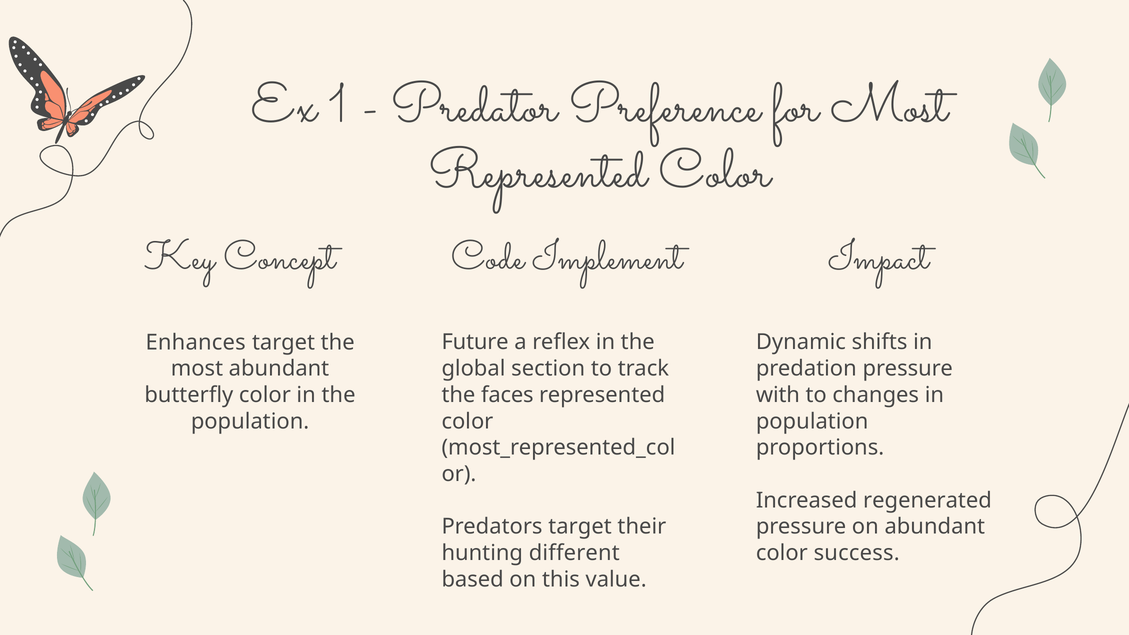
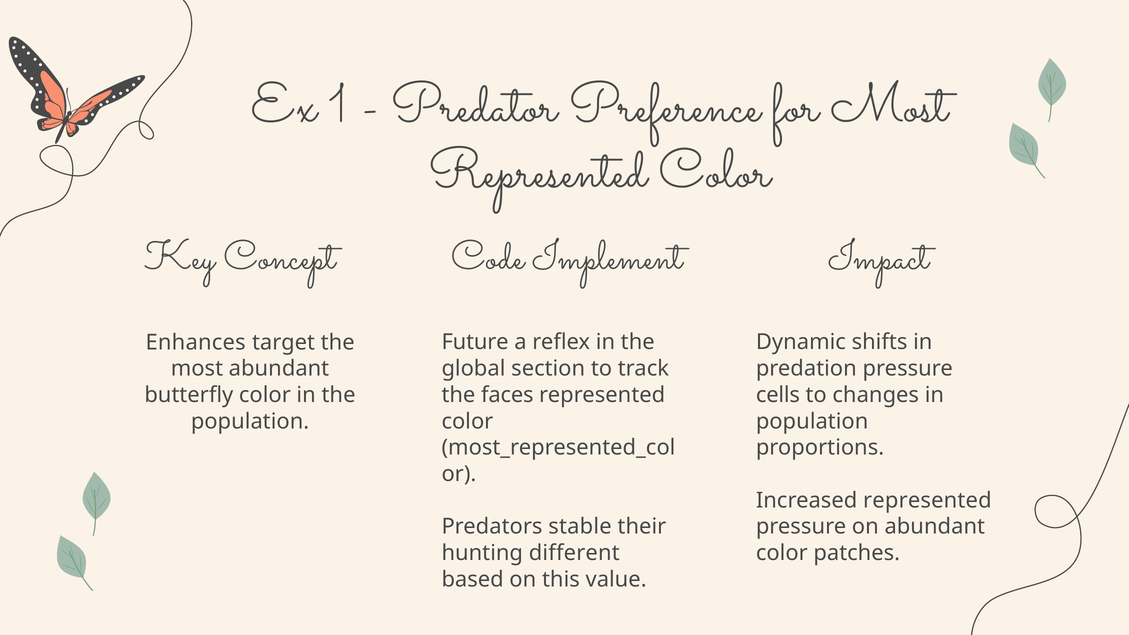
with: with -> cells (778, 395)
Increased regenerated: regenerated -> represented (927, 500)
Predators target: target -> stable (580, 527)
success: success -> patches (857, 553)
